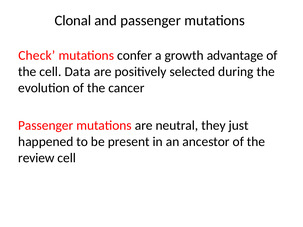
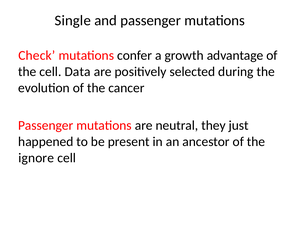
Clonal: Clonal -> Single (73, 20)
review: review -> ignore (36, 158)
